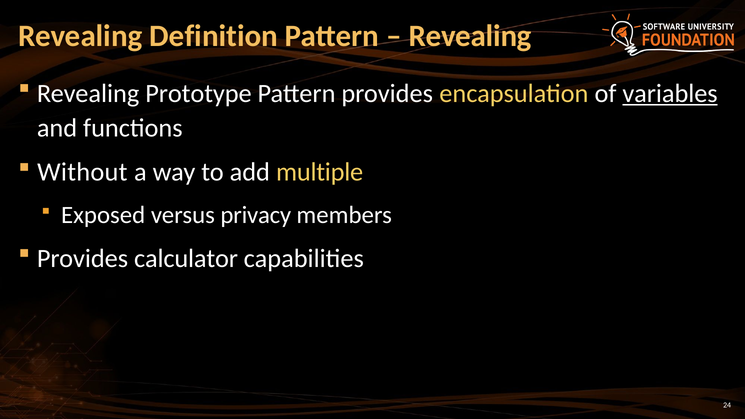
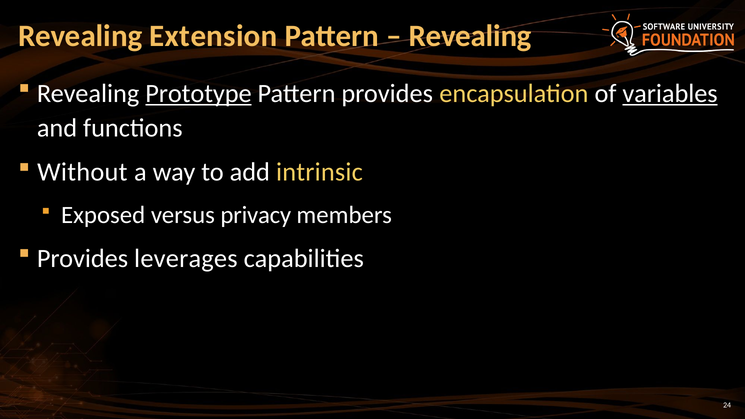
Definition: Definition -> Extension (214, 36)
Prototype underline: none -> present (198, 93)
multiple: multiple -> intrinsic (319, 172)
calculator: calculator -> leverages (186, 259)
